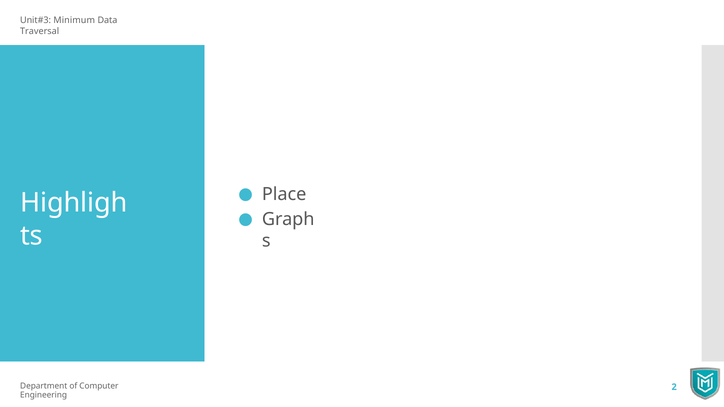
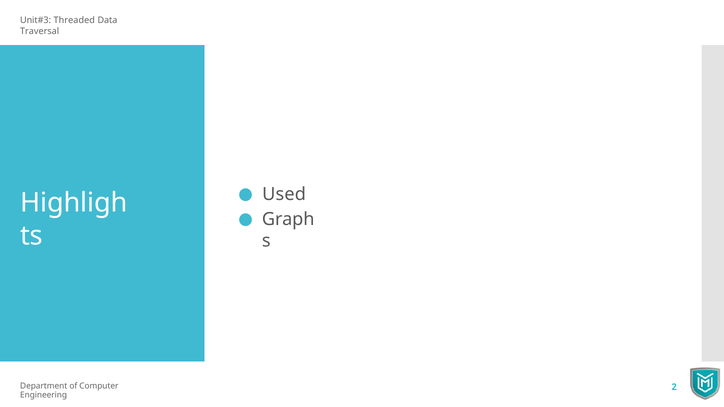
Minimum: Minimum -> Threaded (74, 20)
Place: Place -> Used (284, 194)
